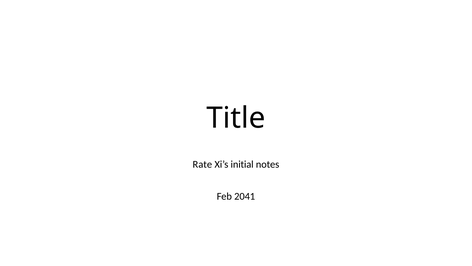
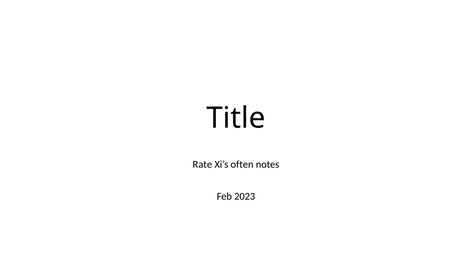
initial: initial -> often (242, 164)
2041: 2041 -> 2023 (245, 196)
